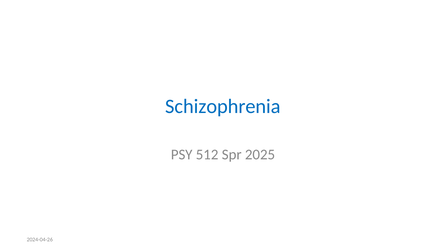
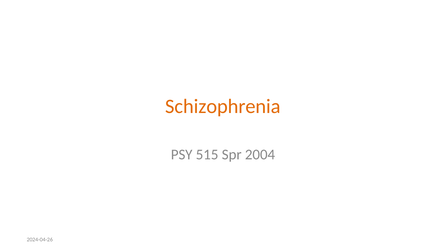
Schizophrenia colour: blue -> orange (223, 106)
512: 512 -> 515 (207, 154)
2025: 2025 -> 2004 (260, 154)
